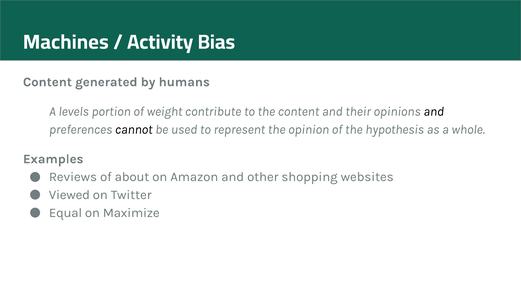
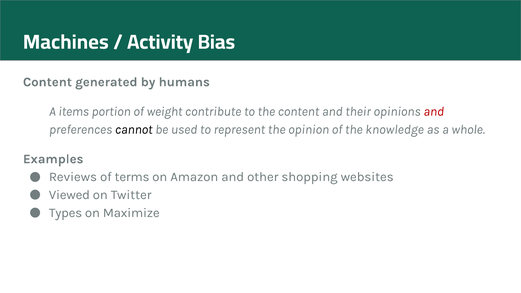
levels: levels -> items (74, 111)
and colour: black -> red (434, 111)
hypothesis: hypothesis -> knowledge (395, 129)
about: about -> terms (132, 177)
Equal: Equal -> Types (66, 213)
